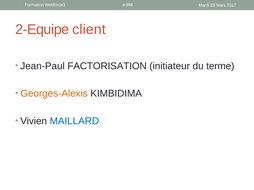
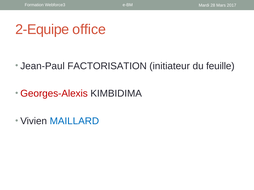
client: client -> office (89, 30)
terme: terme -> feuille (220, 66)
Georges-Alexis colour: orange -> red (54, 94)
